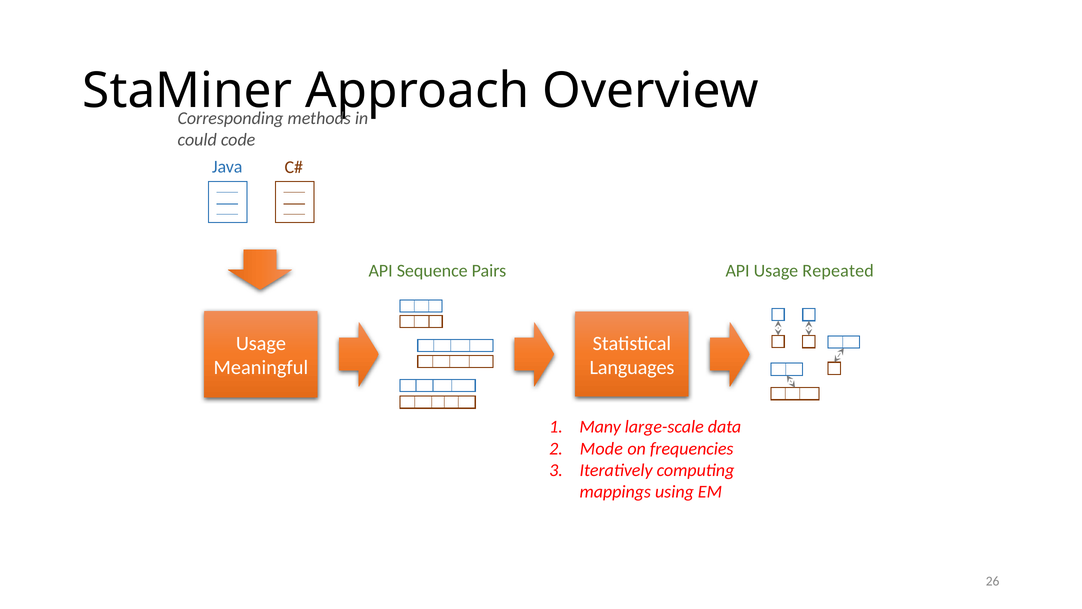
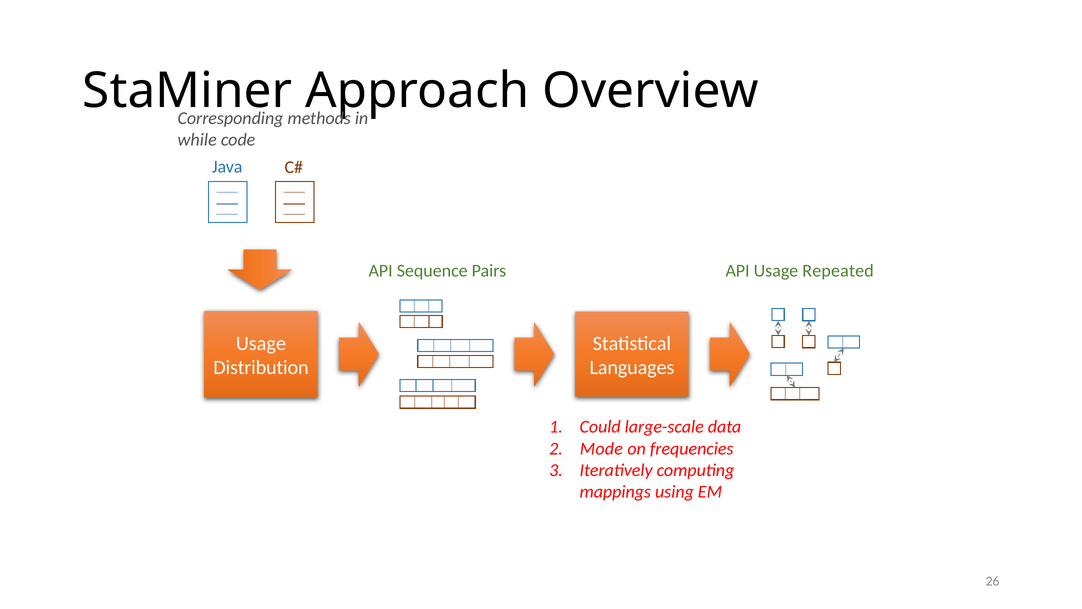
could: could -> while (197, 140)
Meaningful: Meaningful -> Distribution (261, 367)
Many: Many -> Could (600, 427)
